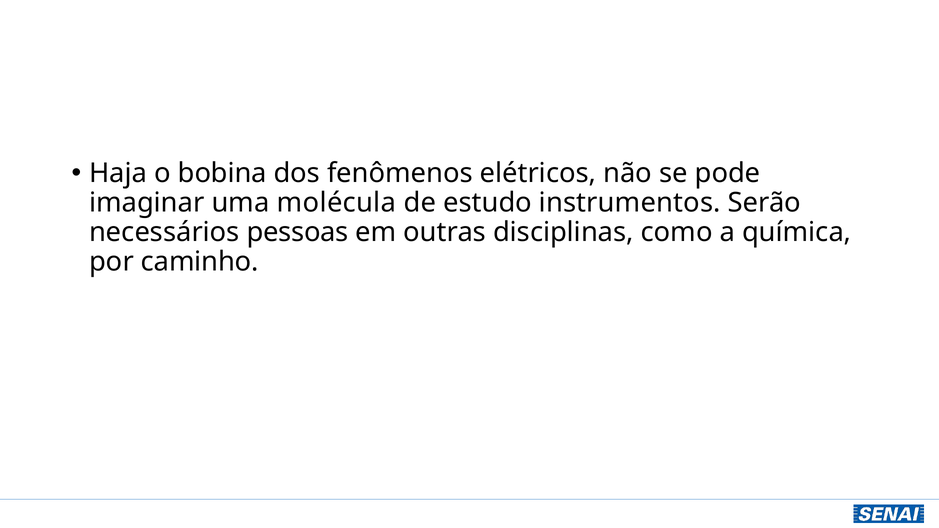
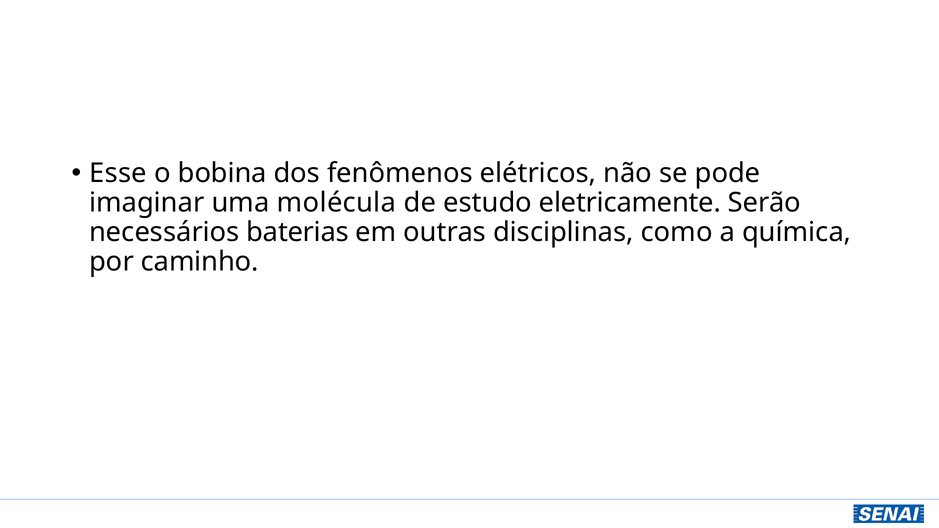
Haja: Haja -> Esse (118, 173)
instrumentos: instrumentos -> eletricamente (630, 203)
pessoas: pessoas -> baterias (298, 232)
